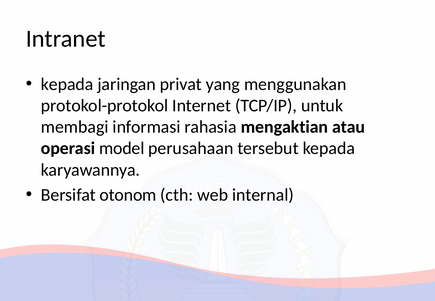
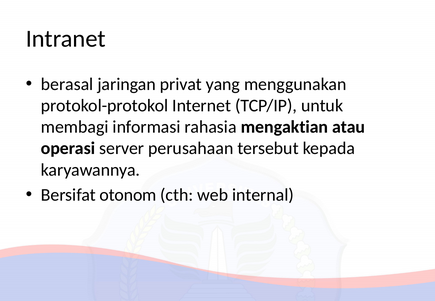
kepada: kepada -> berasal (67, 84)
model: model -> server (122, 148)
